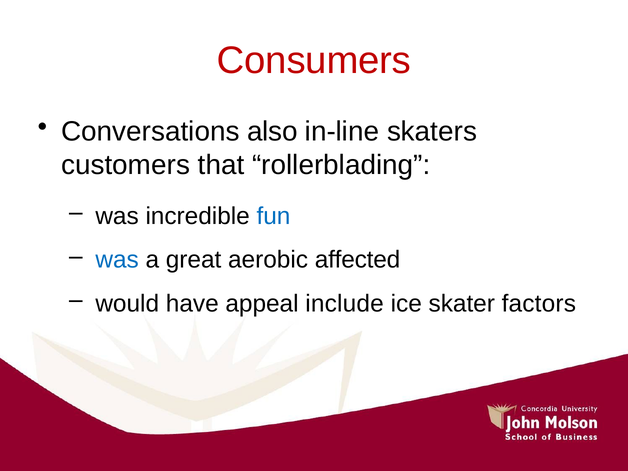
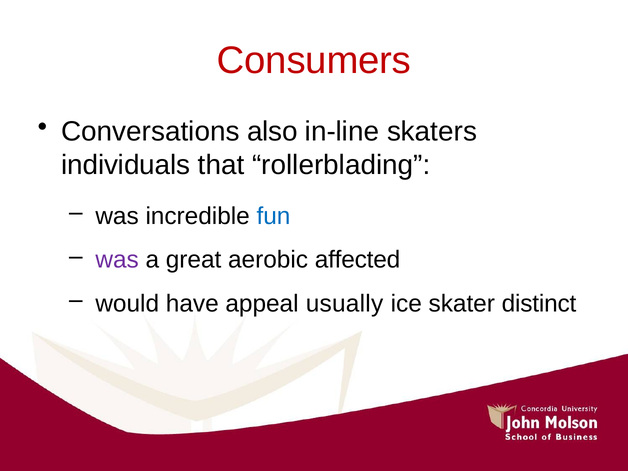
customers: customers -> individuals (126, 165)
was colour: blue -> purple (117, 260)
include: include -> usually (344, 304)
factors: factors -> distinct (539, 304)
